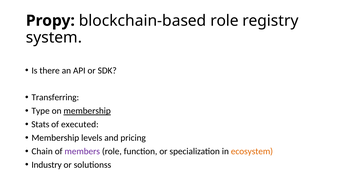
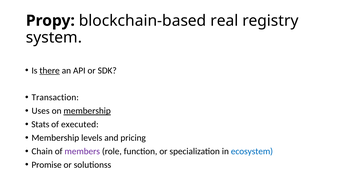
blockchain-based role: role -> real (224, 21)
there underline: none -> present (50, 71)
Transferring: Transferring -> Transaction (55, 98)
Type: Type -> Uses (41, 111)
ecosystem colour: orange -> blue (252, 152)
Industry: Industry -> Promise (47, 165)
